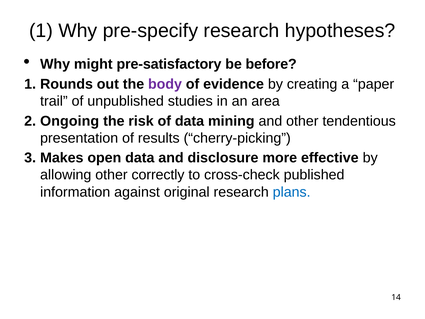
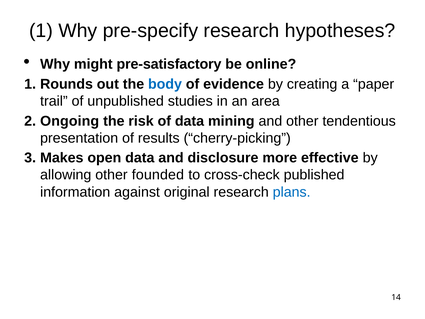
before: before -> online (271, 64)
body colour: purple -> blue (165, 84)
correctly: correctly -> founded (158, 175)
